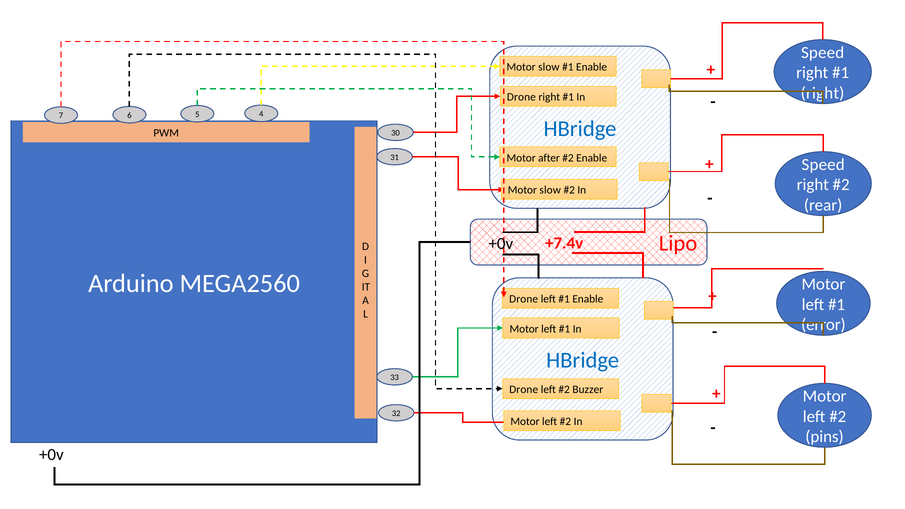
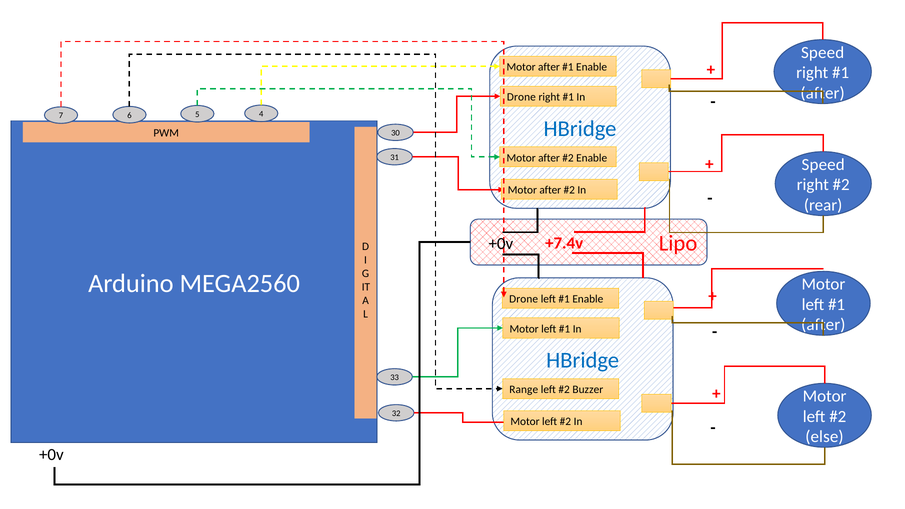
slow: slow -> after (549, 67)
right: right -> after (823, 93)
slow: slow -> after (550, 190)
error: error -> after (823, 325)
Drone: Drone -> Range (524, 390)
pins: pins -> else (824, 437)
